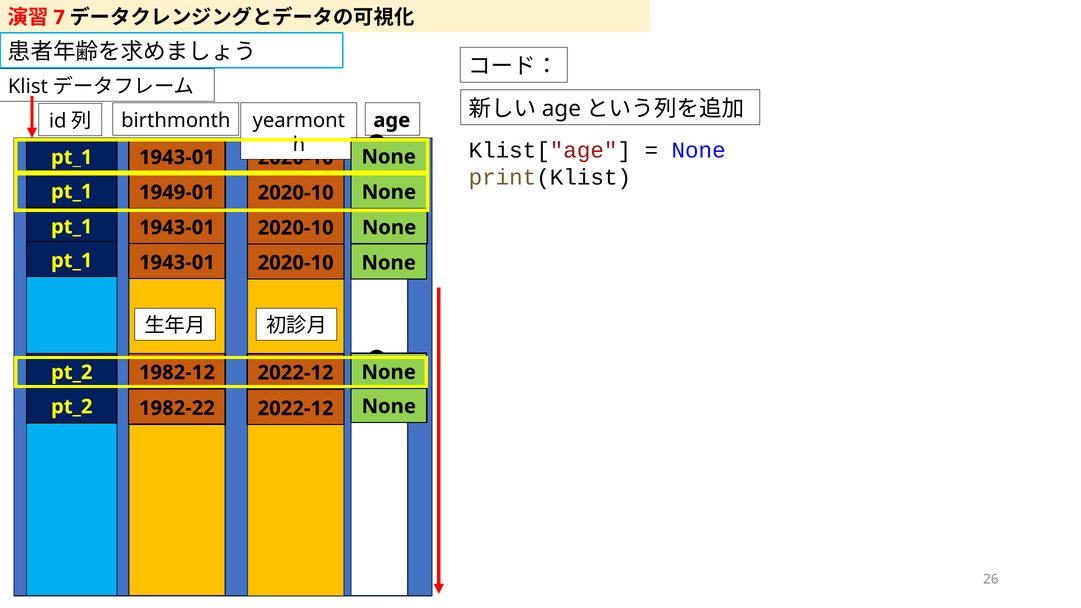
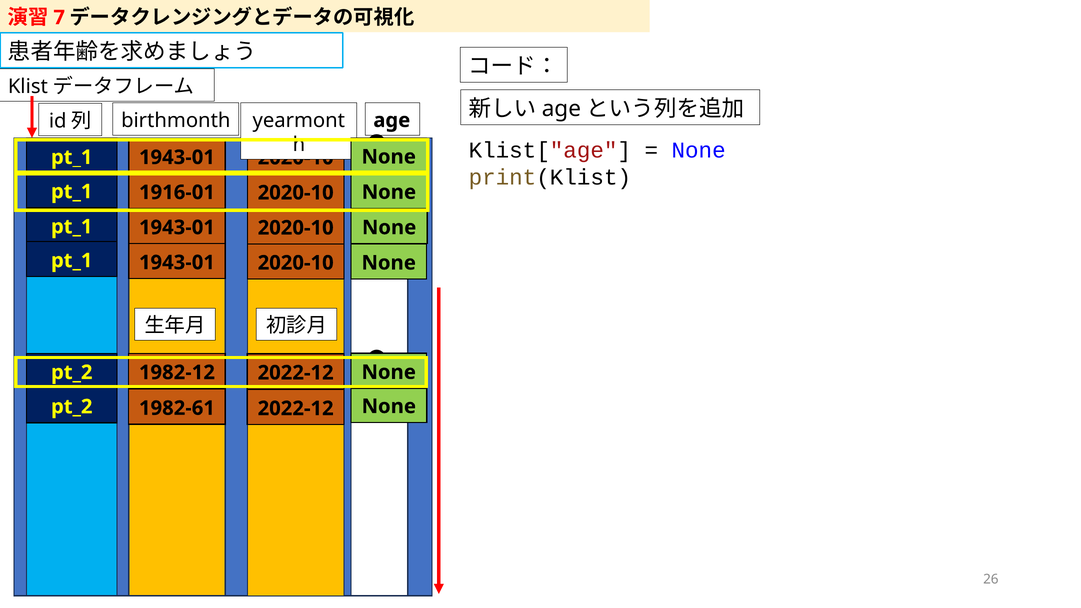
1949-01: 1949-01 -> 1916-01 (177, 192)
1982-22: 1982-22 -> 1982-61 (177, 408)
